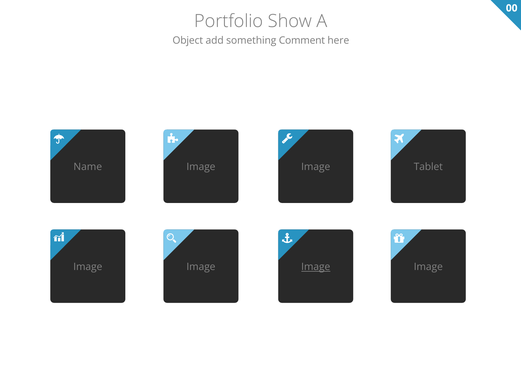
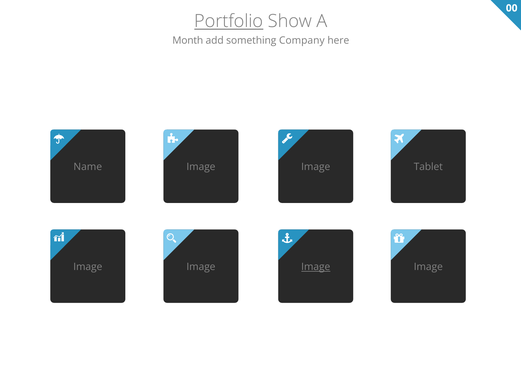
Portfolio underline: none -> present (229, 21)
Object: Object -> Month (188, 41)
Comment: Comment -> Company (302, 41)
